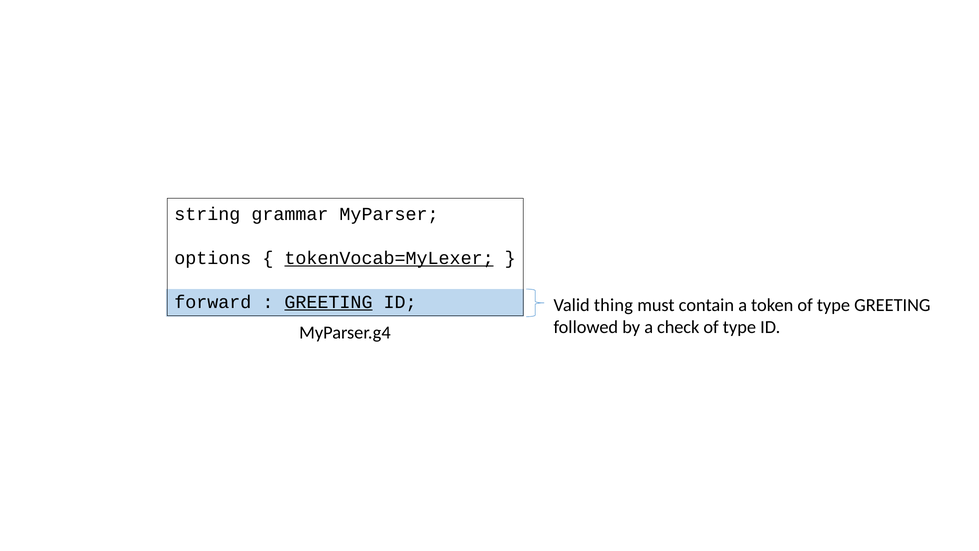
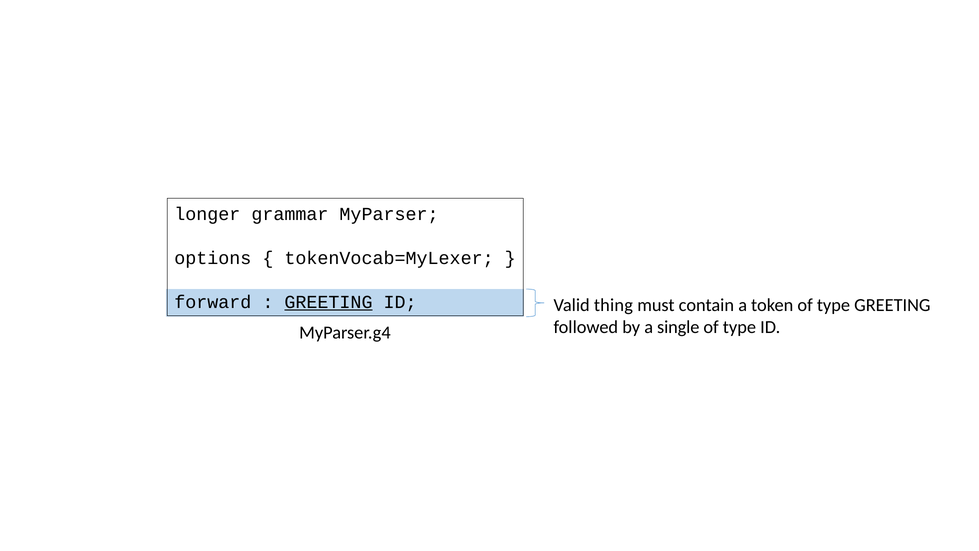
string: string -> longer (207, 214)
tokenVocab=MyLexer underline: present -> none (389, 258)
check: check -> single (678, 327)
